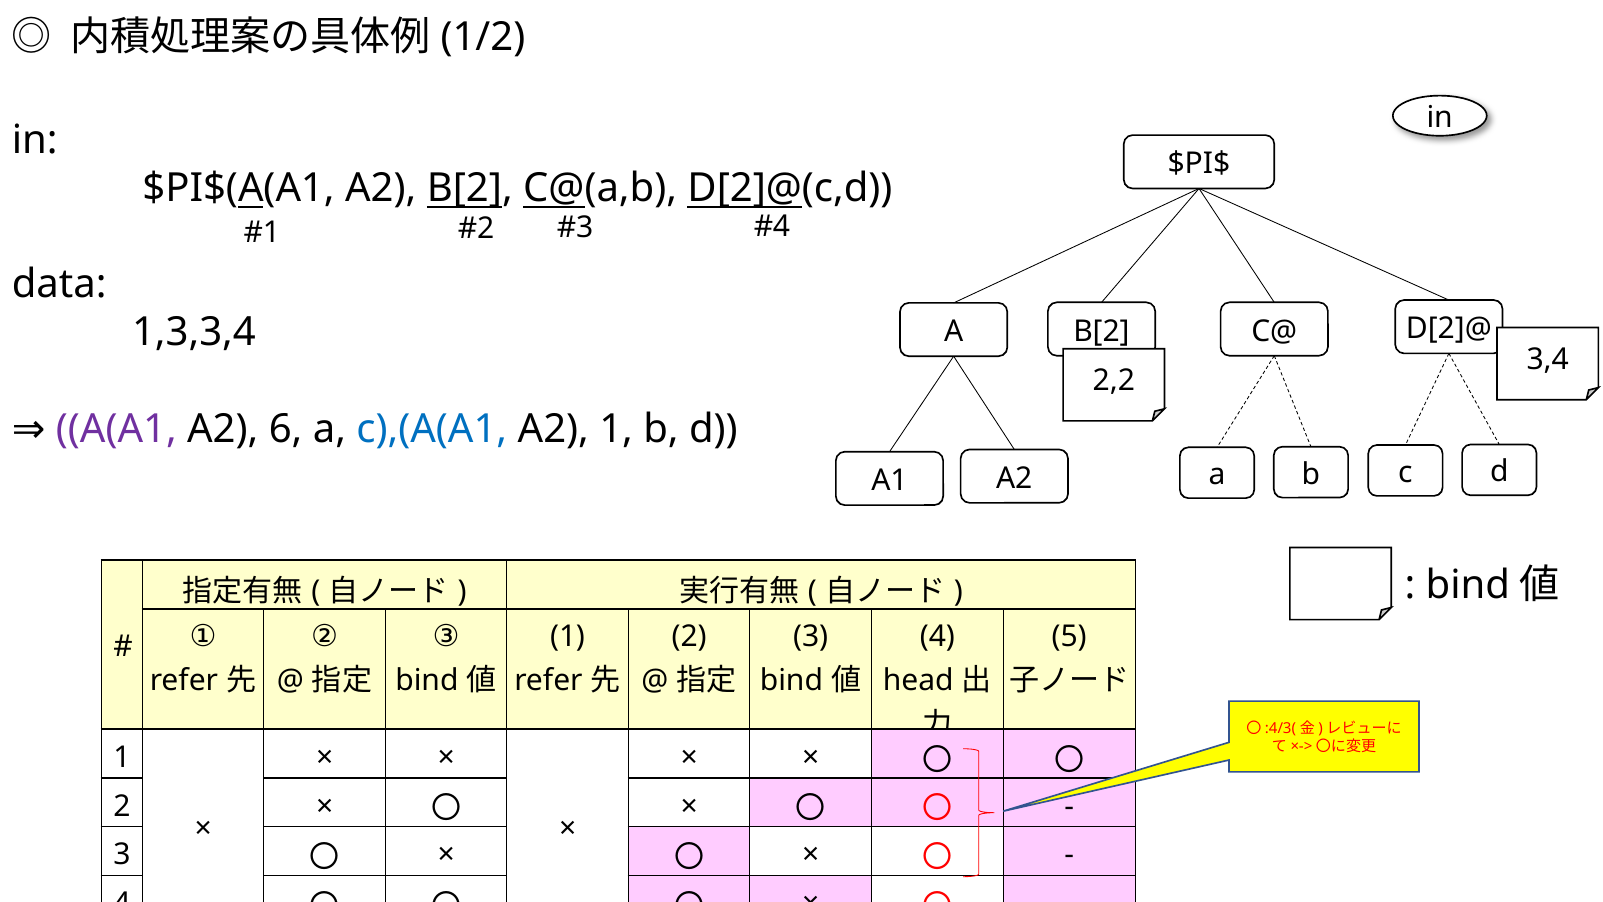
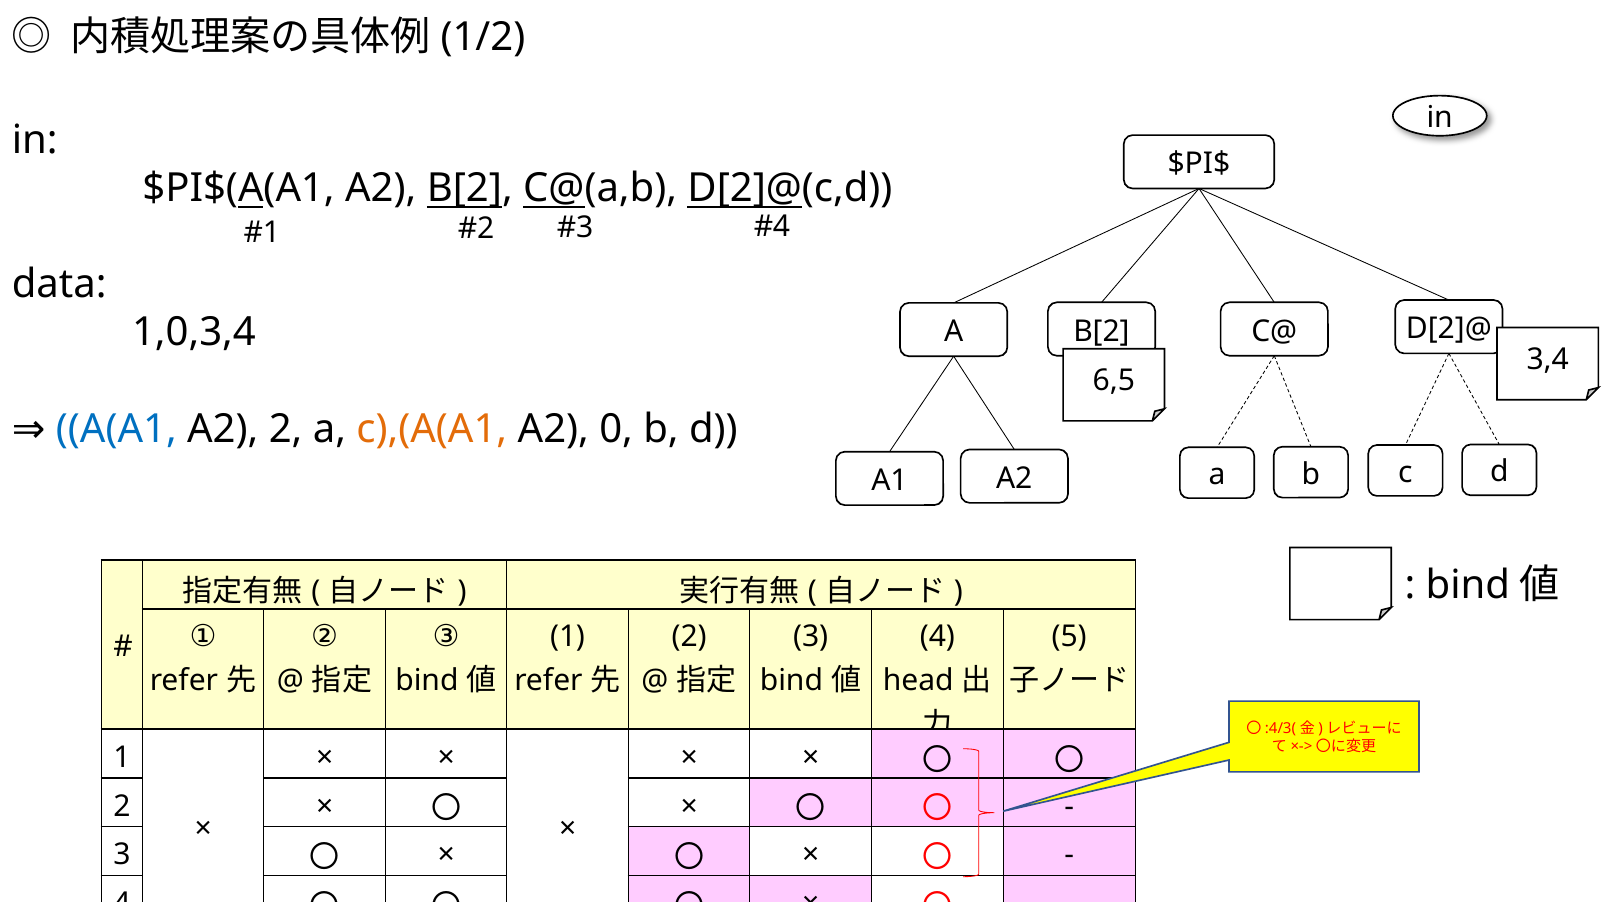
1,3,3,4: 1,3,3,4 -> 1,0,3,4 (194, 333)
2,2: 2,2 -> 6,5 (1114, 381)
A(A1 colour: purple -> blue (116, 429)
A2 6: 6 -> 2 (286, 429)
c),(A(A1 colour: blue -> orange (432, 429)
A2 1: 1 -> 0 (616, 429)
